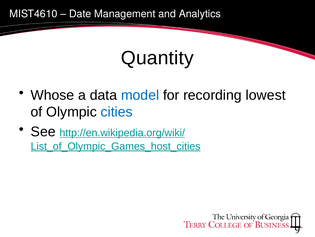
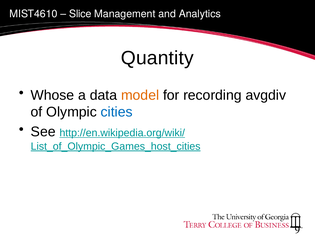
Date: Date -> Slice (80, 14)
model colour: blue -> orange (140, 95)
lowest: lowest -> avgdiv (266, 95)
